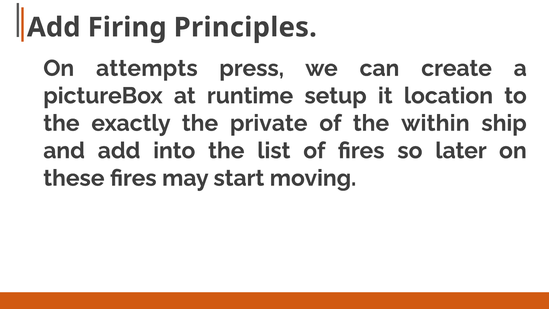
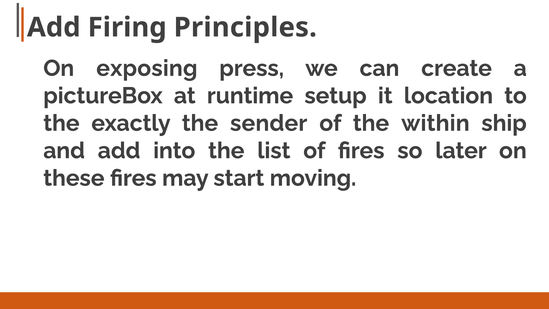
attempts: attempts -> exposing (147, 68)
private: private -> sender (269, 123)
